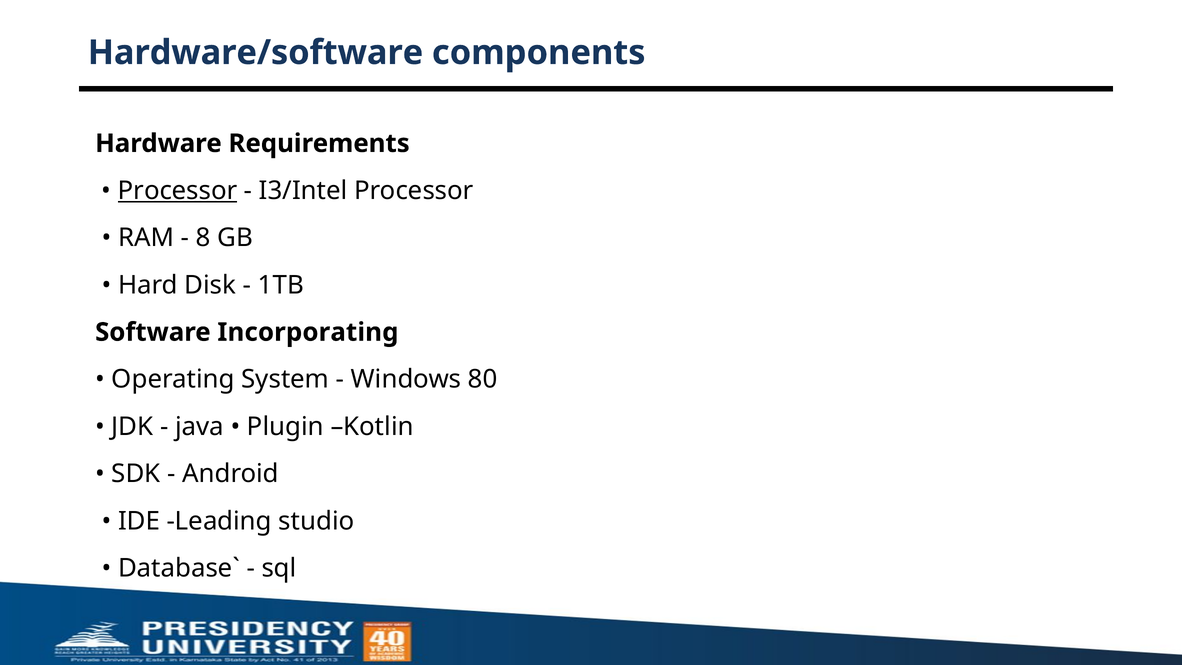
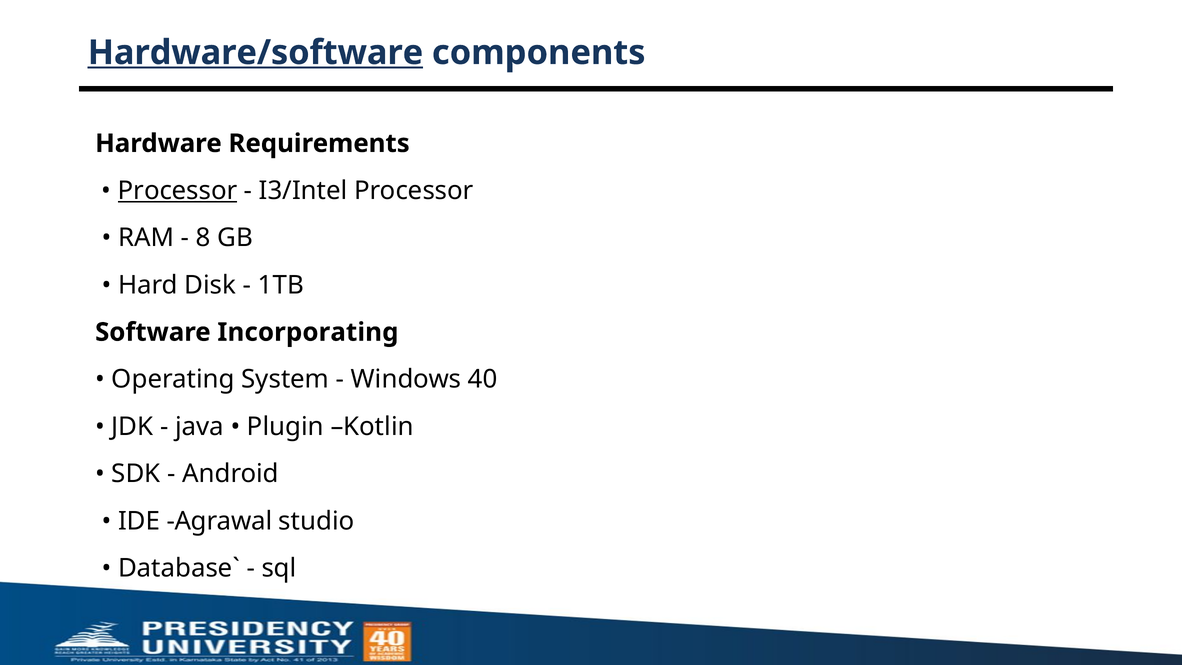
Hardware/software underline: none -> present (255, 53)
80: 80 -> 40 (483, 379)
Leading: Leading -> Agrawal (219, 521)
